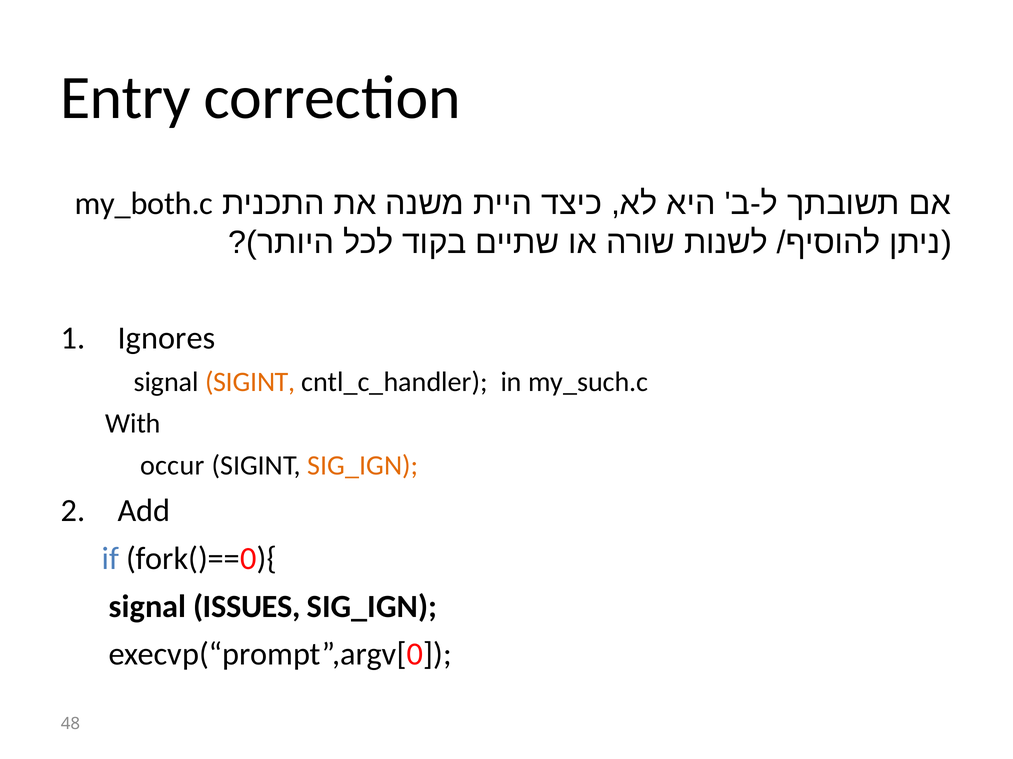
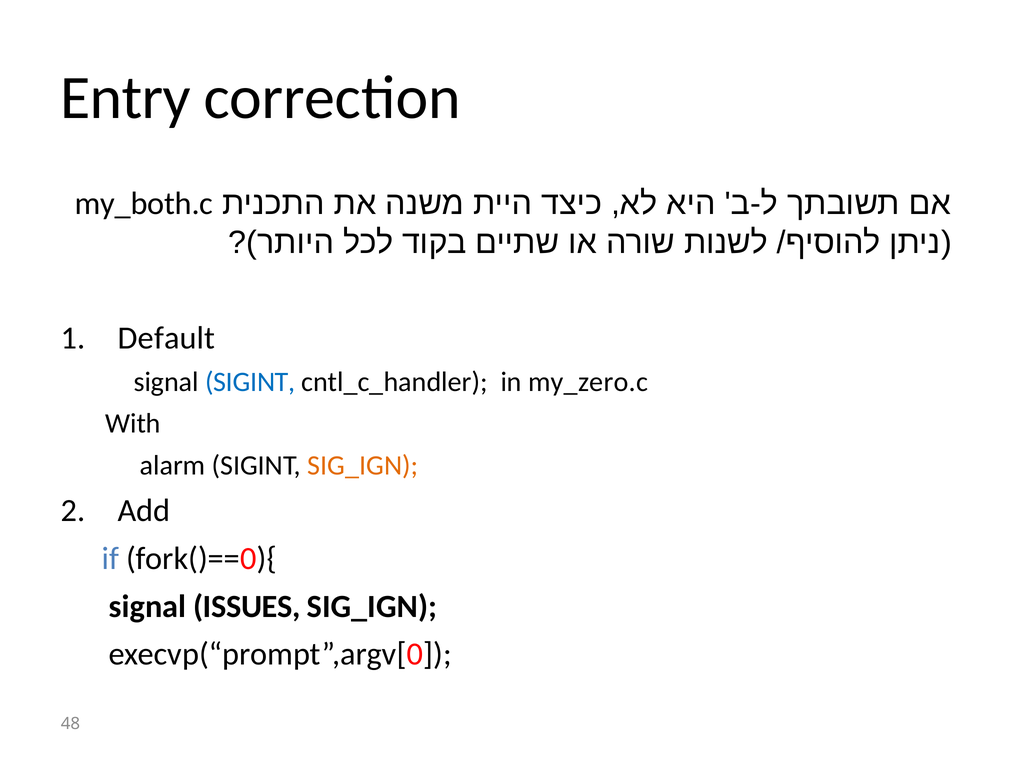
Ignores: Ignores -> Default (167, 338)
SIGINT colour: orange -> blue (250, 382)
my_such.c: my_such.c -> my_zero.c (588, 382)
occur: occur -> alarm (173, 466)
